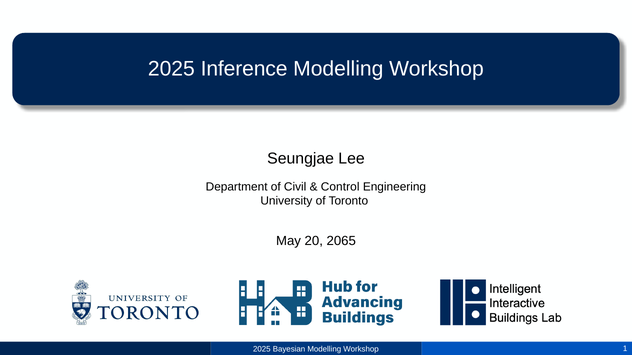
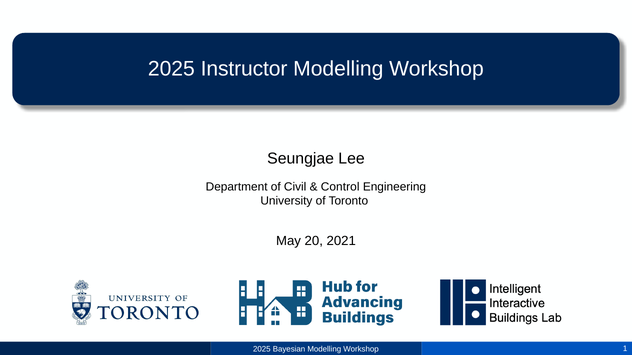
Inference: Inference -> Instructor (244, 69)
2065: 2065 -> 2021 (341, 241)
